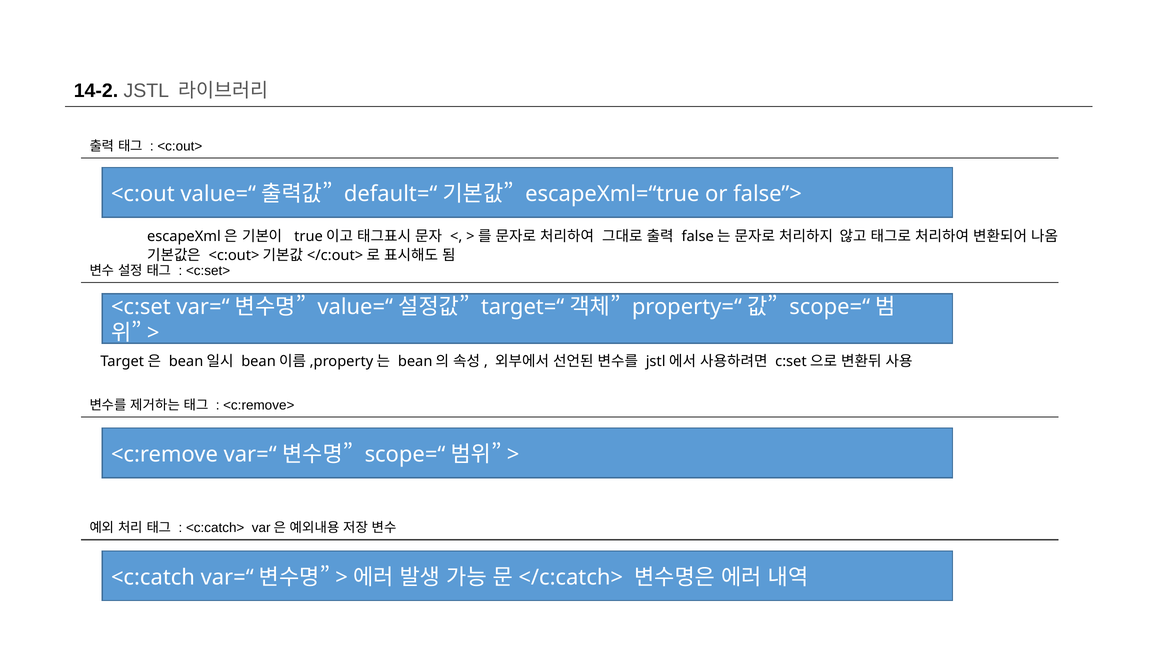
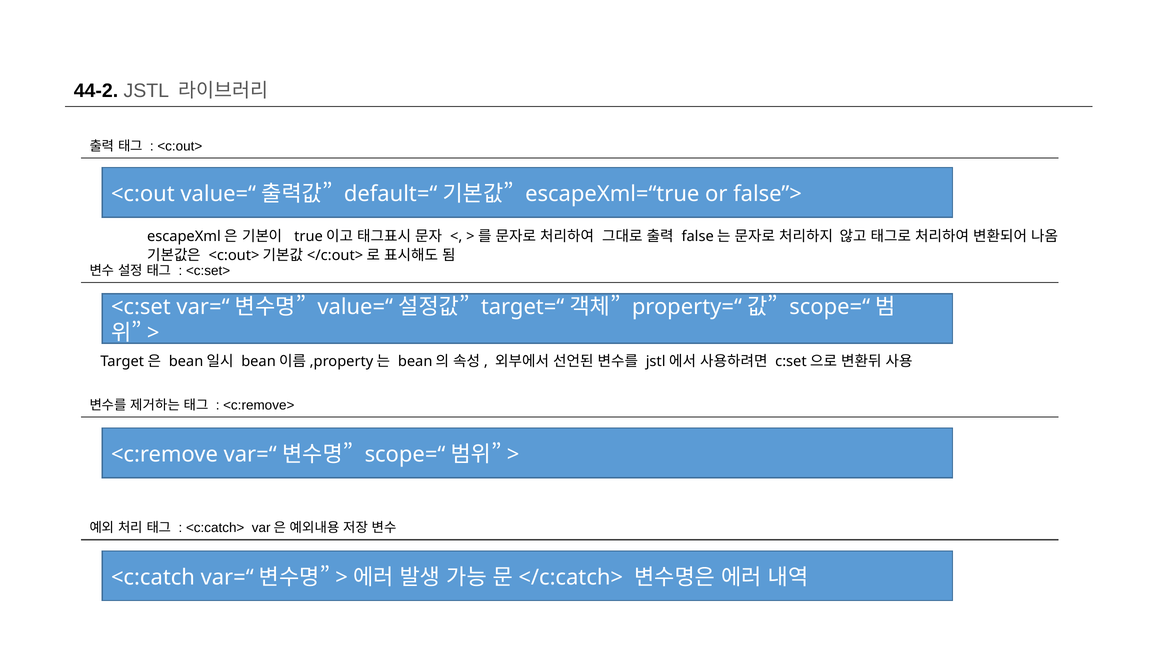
14-2: 14-2 -> 44-2 (96, 91)
